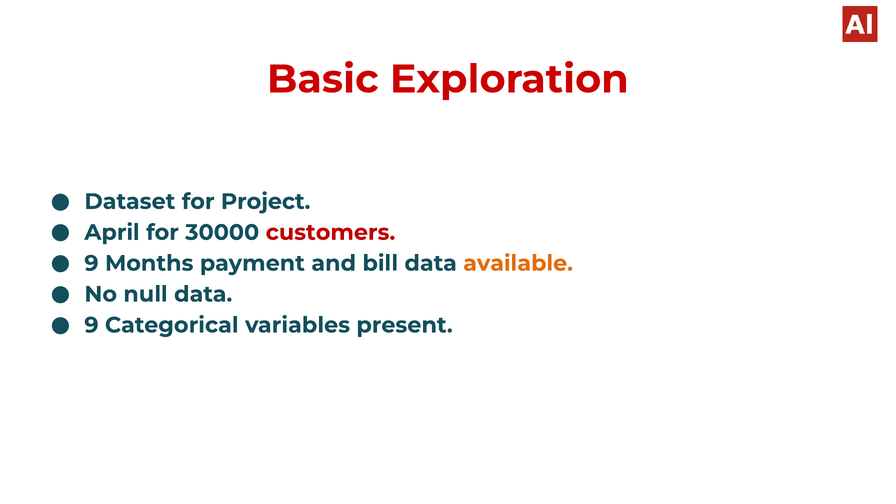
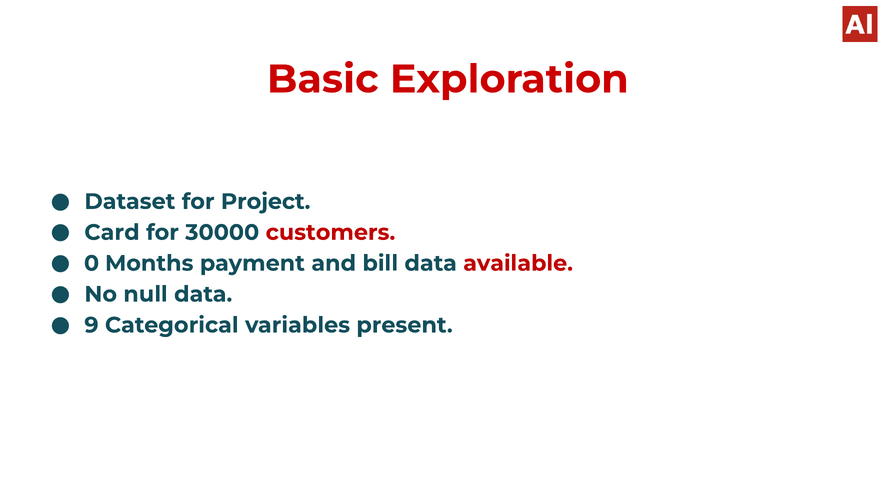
April: April -> Card (112, 232)
9: 9 -> 0 (92, 263)
available colour: orange -> red (518, 263)
